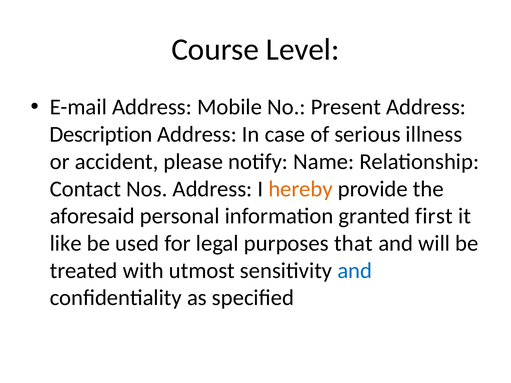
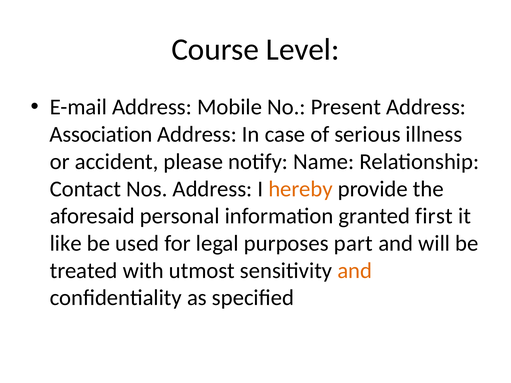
Description: Description -> Association (101, 134)
that: that -> part (353, 243)
and colour: blue -> orange (355, 271)
